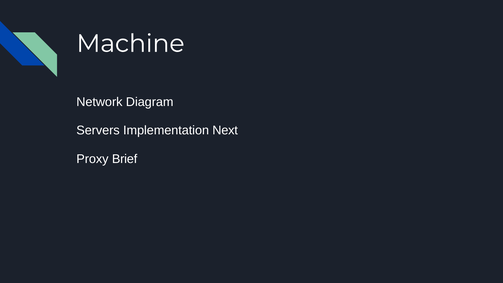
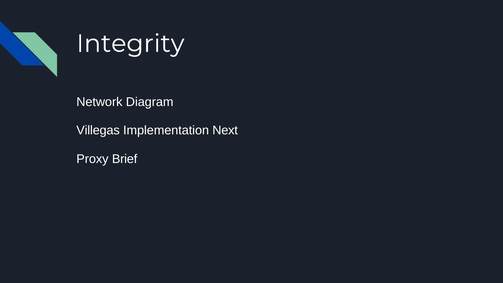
Machine: Machine -> Integrity (130, 44)
Servers: Servers -> Villegas (98, 130)
